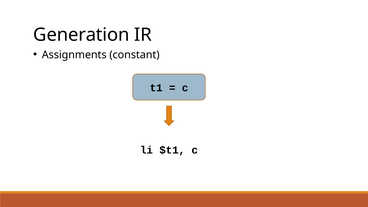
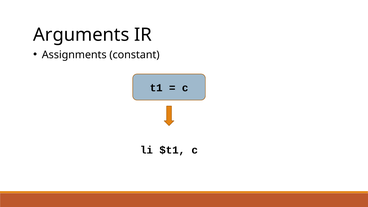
Generation: Generation -> Arguments (81, 35)
